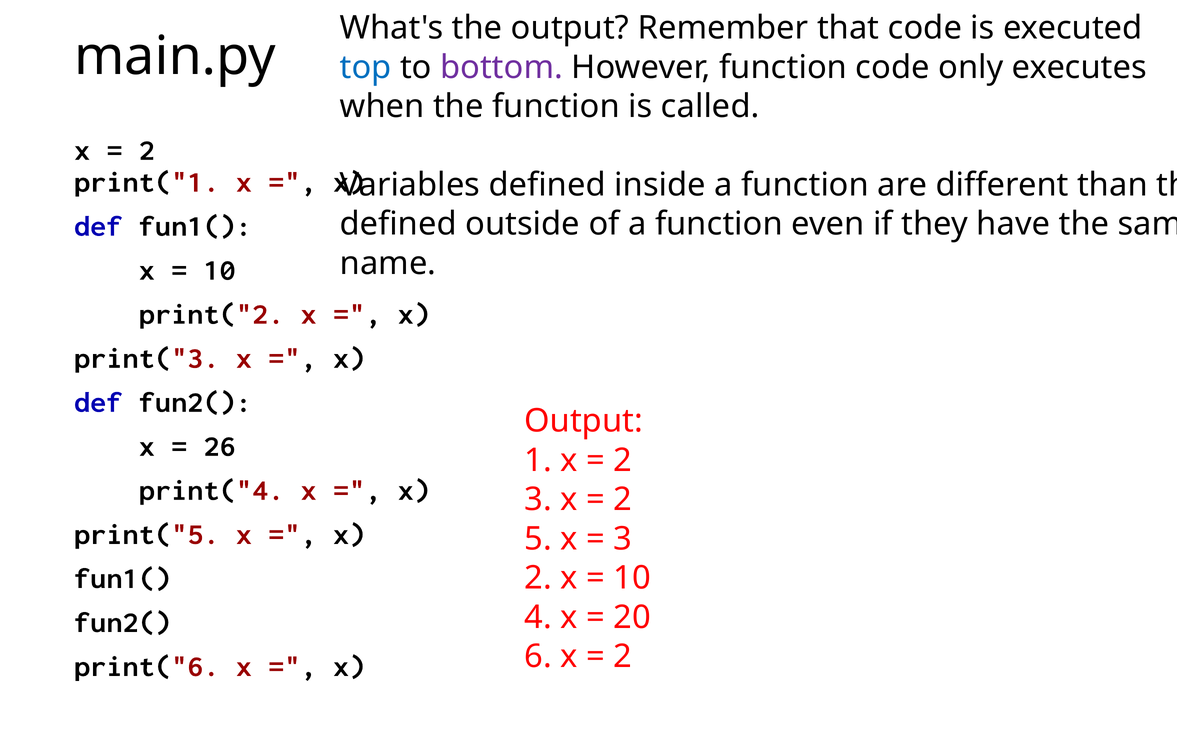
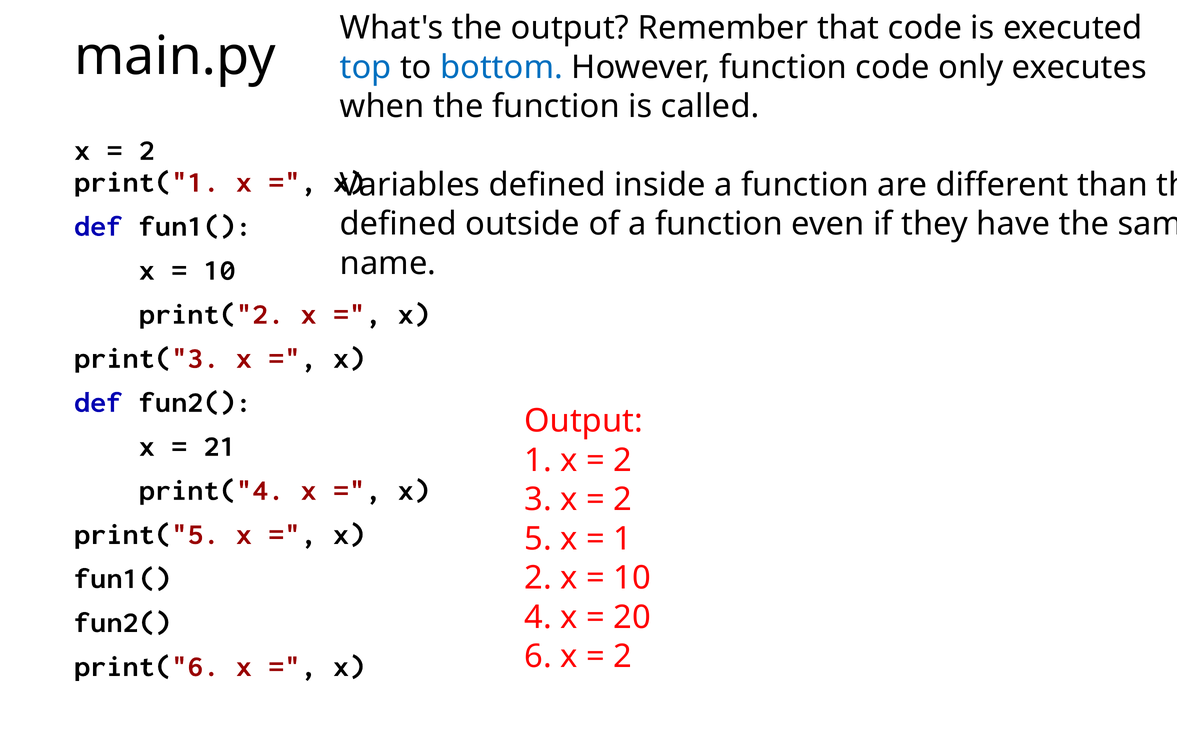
bottom colour: purple -> blue (502, 67)
26: 26 -> 21 (220, 446)
3: 3 -> 1 (623, 539)
